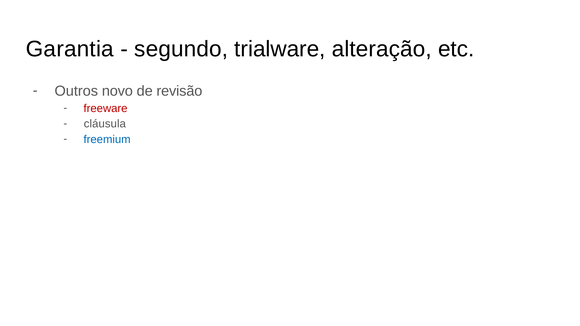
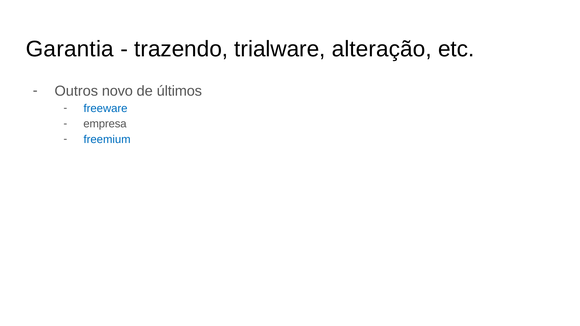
segundo: segundo -> trazendo (181, 49)
revisão: revisão -> últimos (179, 91)
freeware colour: red -> blue (106, 108)
cláusula: cláusula -> empresa (105, 124)
